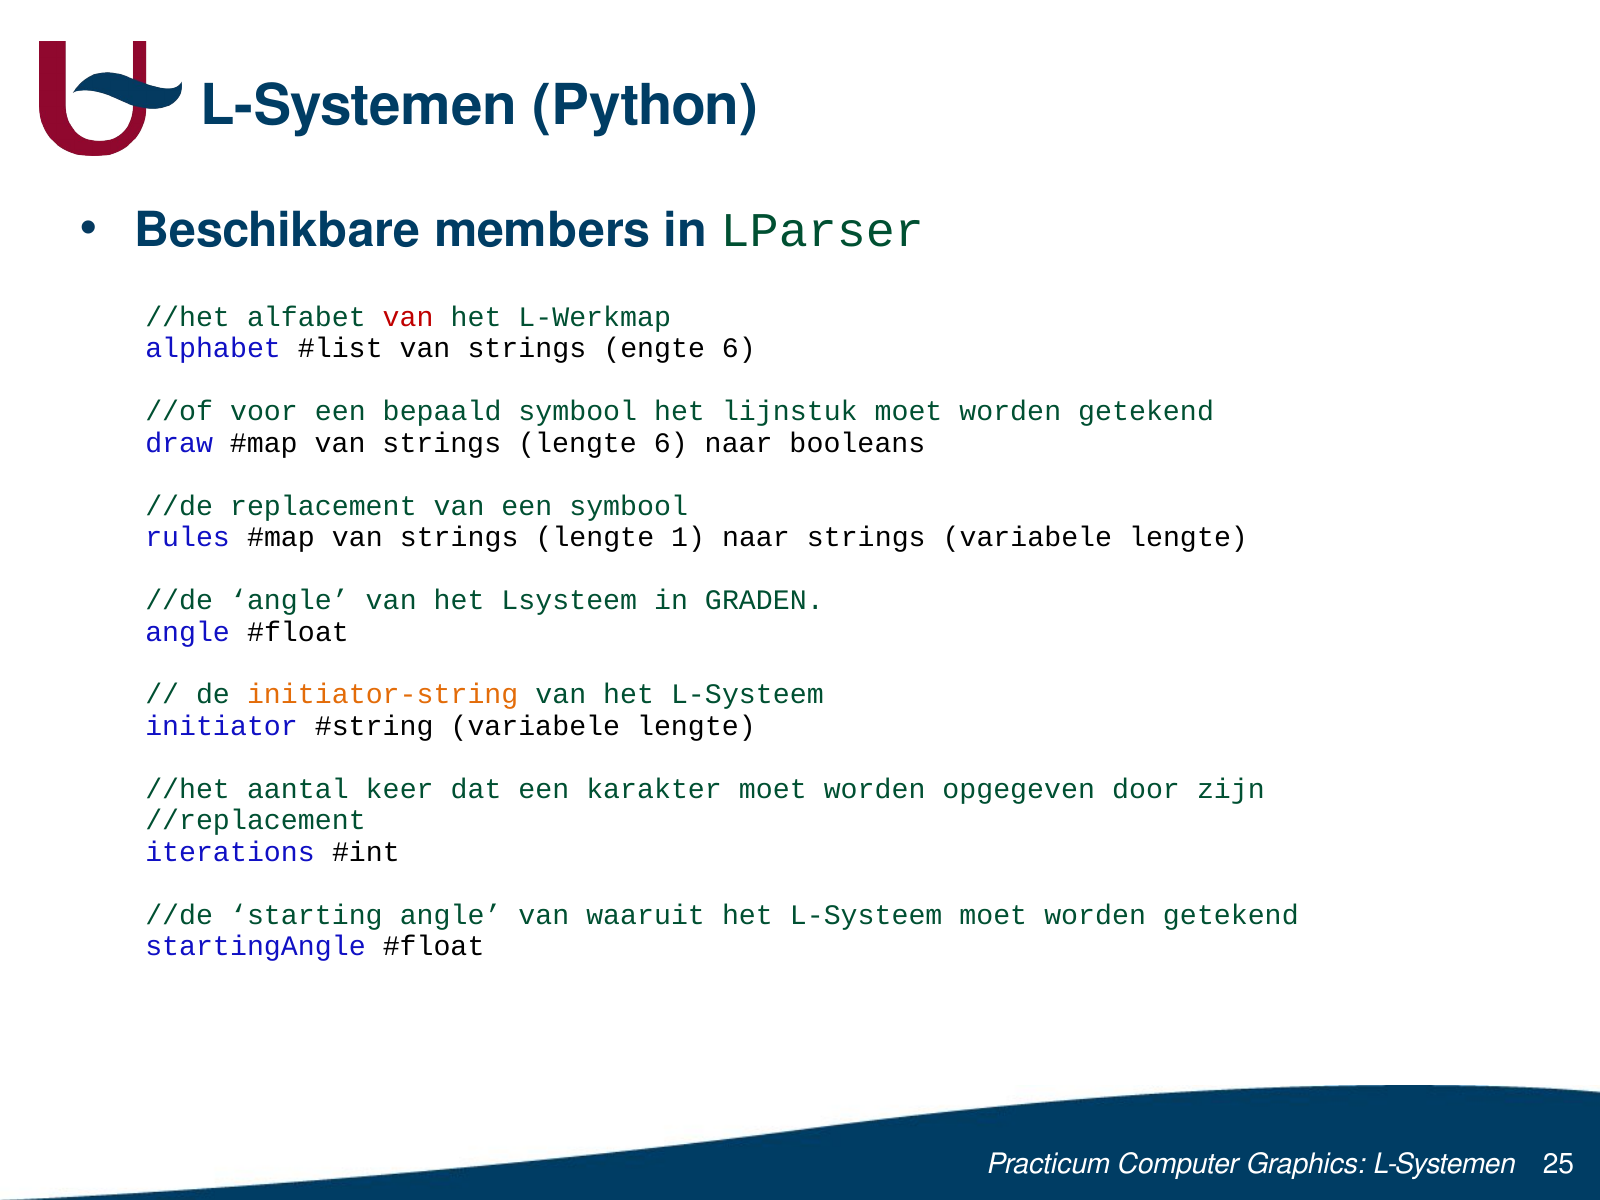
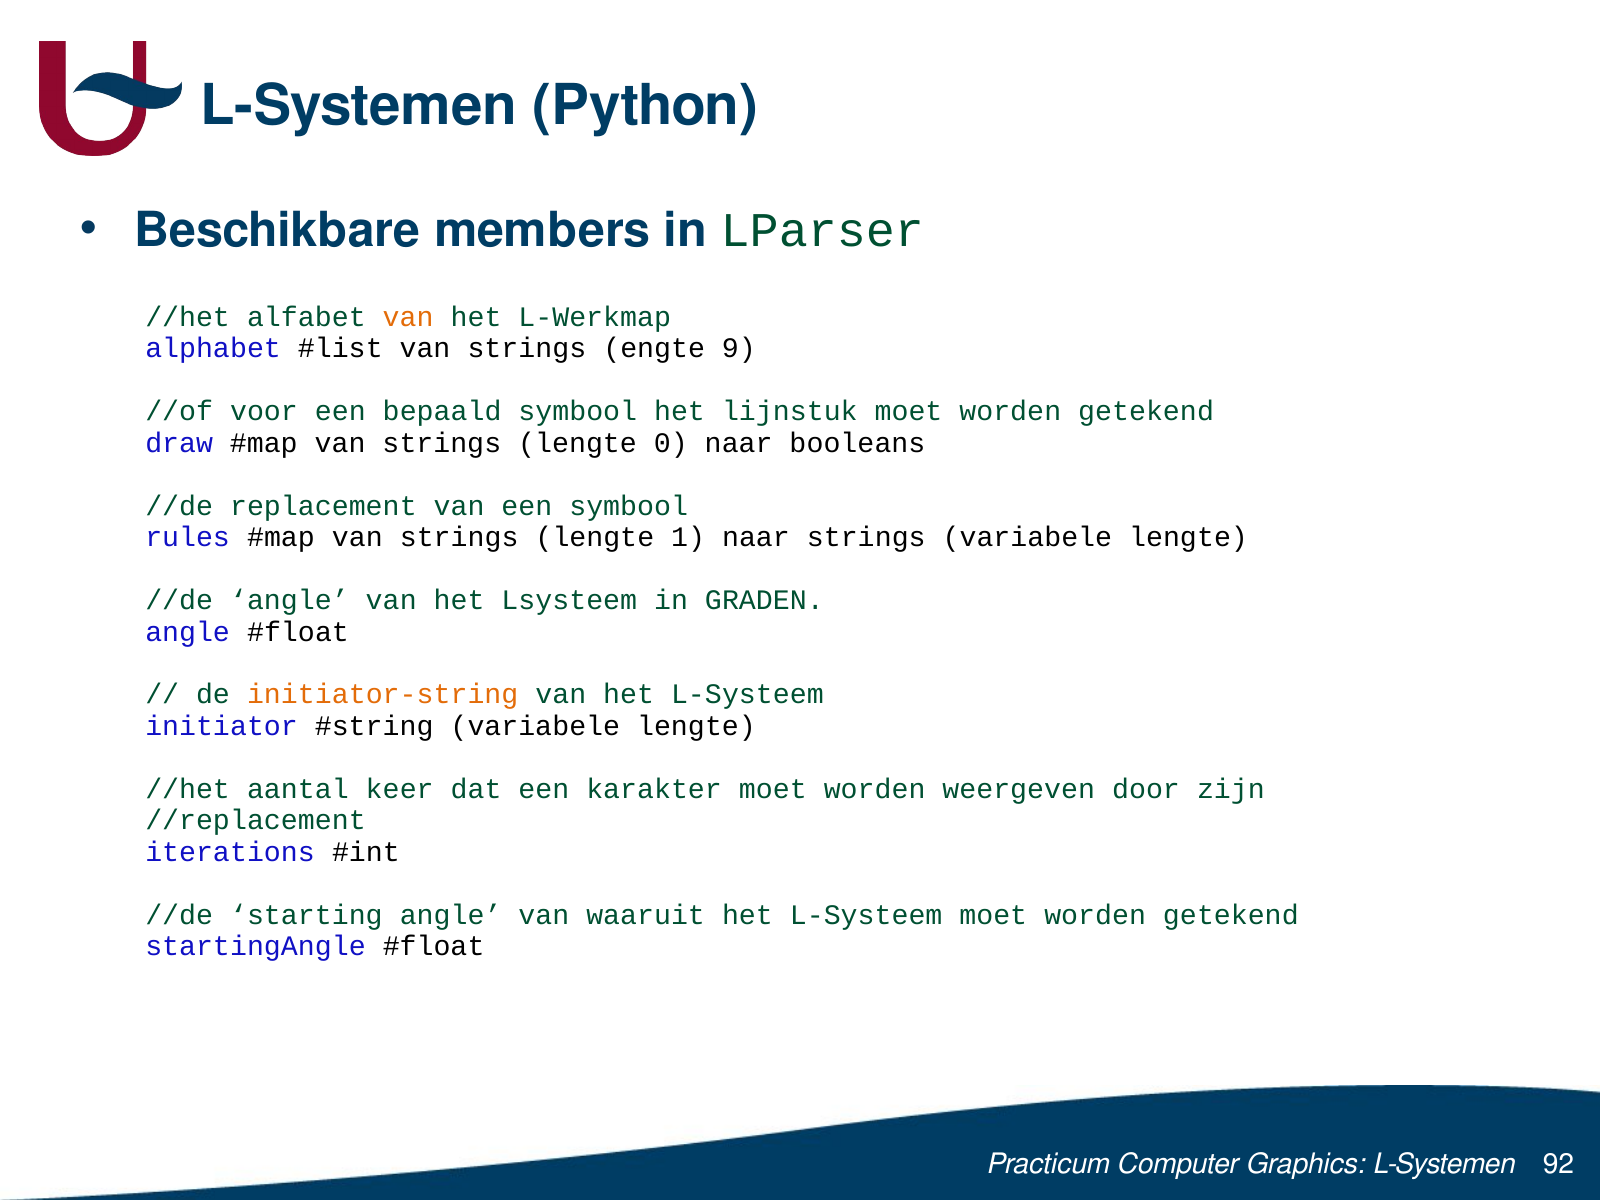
van colour: red -> orange (408, 317)
engte 6: 6 -> 9 (739, 348)
lengte 6: 6 -> 0 (671, 443)
opgegeven: opgegeven -> weergeven (1019, 789)
25: 25 -> 92 (1558, 1164)
